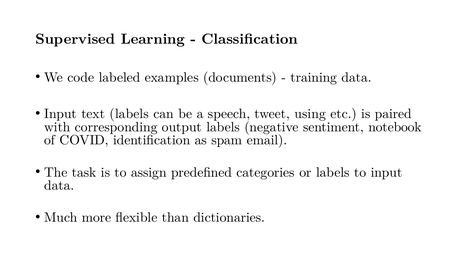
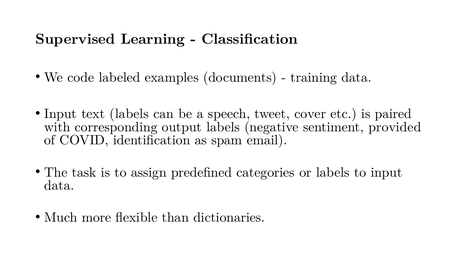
using: using -> cover (310, 114)
notebook: notebook -> provided (395, 127)
